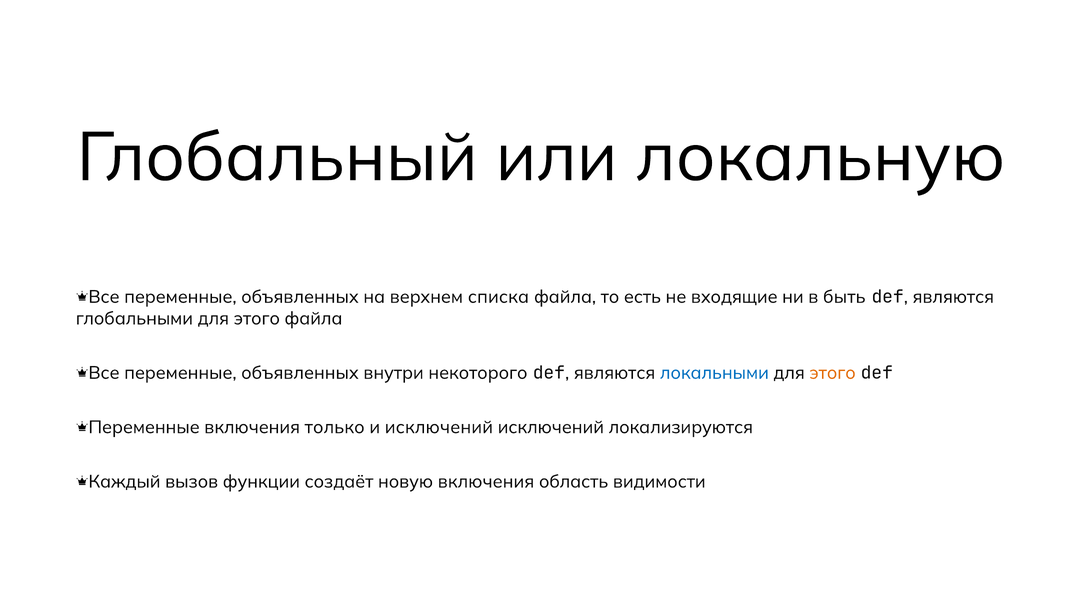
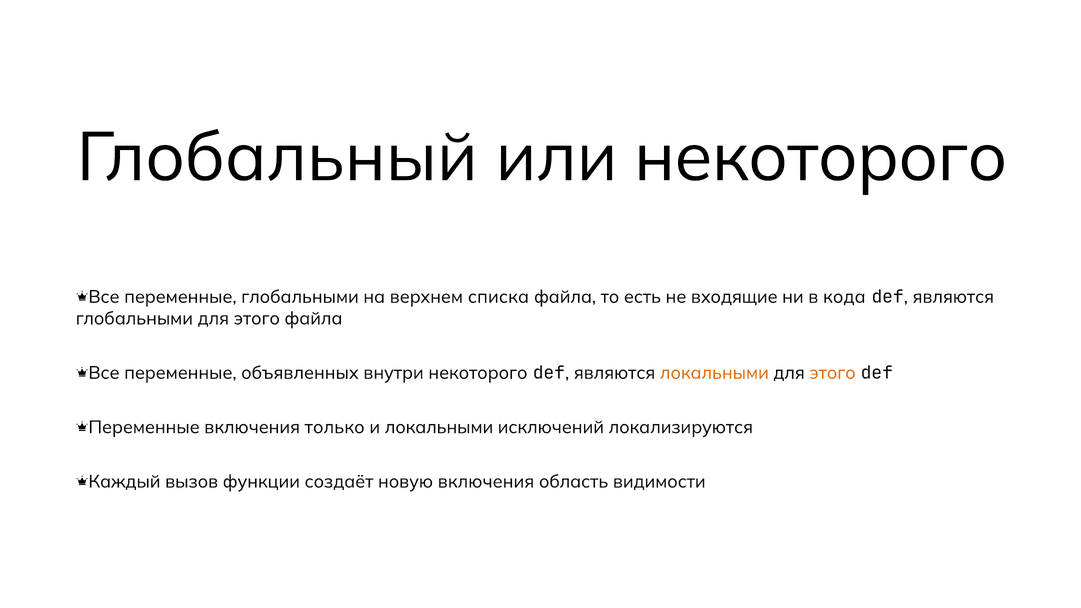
или локальную: локальную -> некоторого (821, 157)
объявленных: объявленных -> глобальными (300, 297)
быть: быть -> кода (844, 297)
локальными colour: blue -> orange (714, 373)
и исключений: исключений -> локальными (439, 427)
